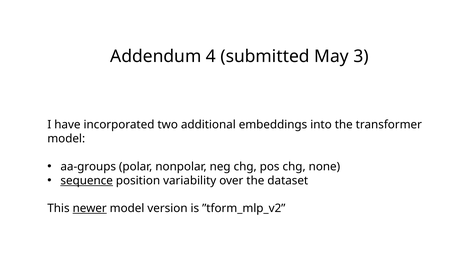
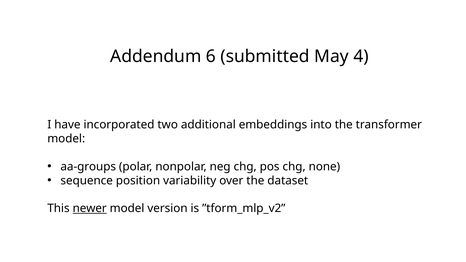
4: 4 -> 6 (211, 56)
3: 3 -> 4 (361, 56)
sequence underline: present -> none (87, 181)
